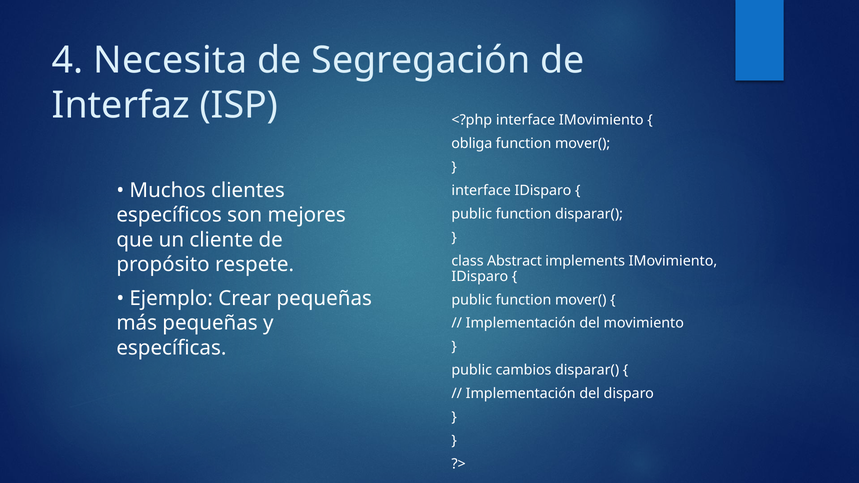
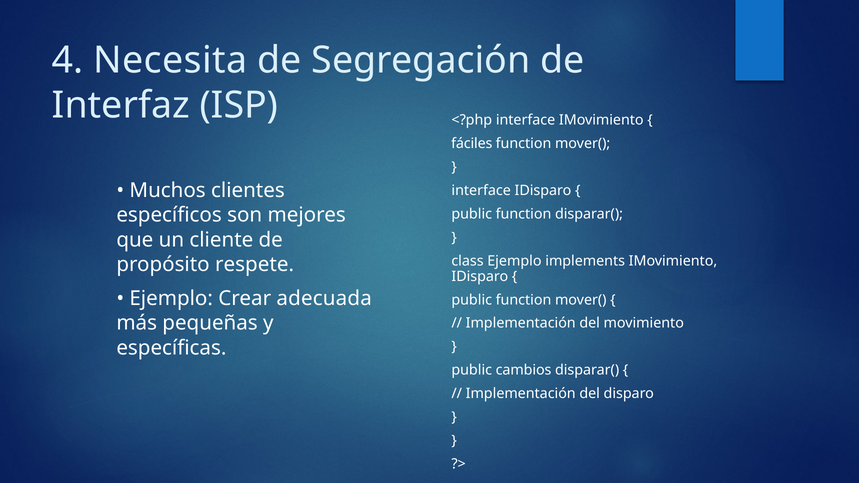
obliga: obliga -> fáciles (472, 144)
class Abstract: Abstract -> Ejemplo (514, 261)
Crear pequeñas: pequeñas -> adecuada (324, 298)
